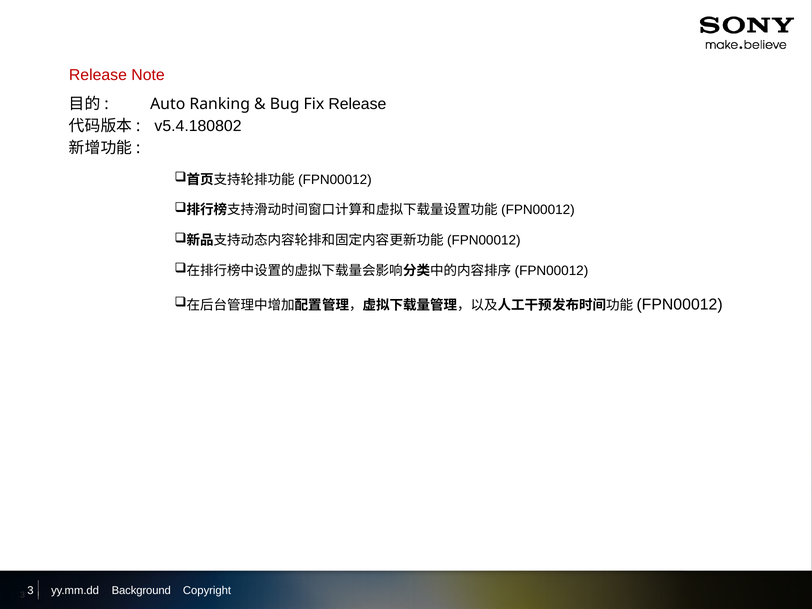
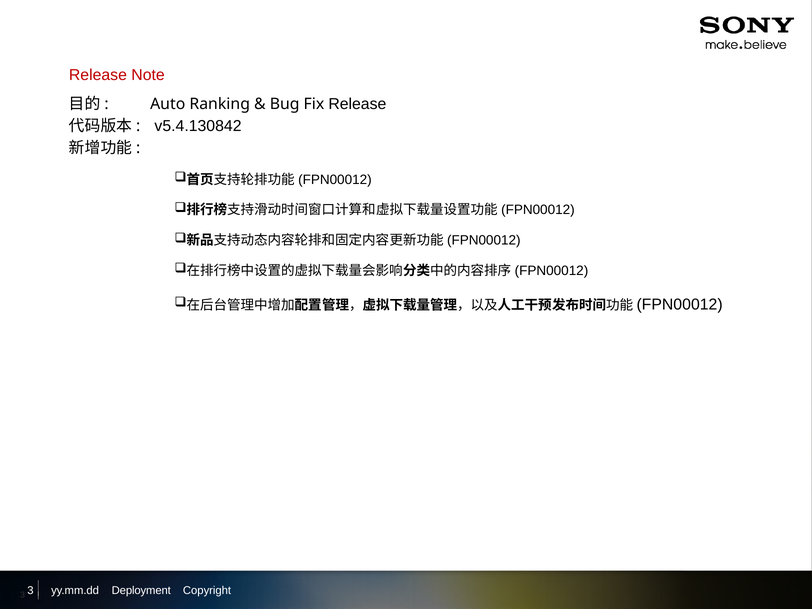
v5.4.180802: v5.4.180802 -> v5.4.130842 (198, 126)
Background: Background -> Deployment (141, 591)
